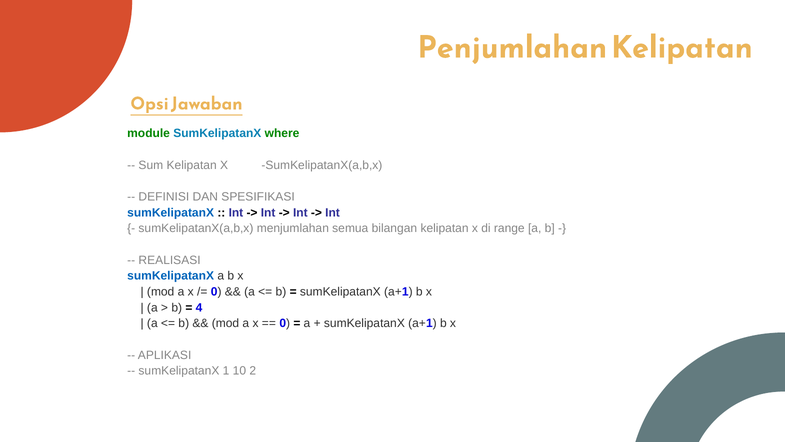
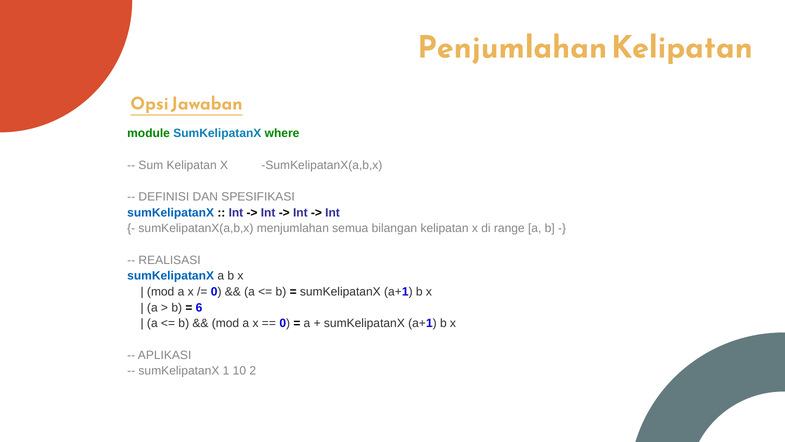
4: 4 -> 6 (199, 307)
